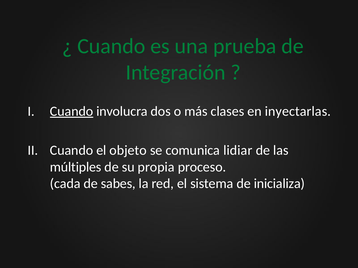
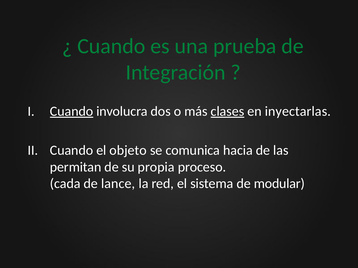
clases underline: none -> present (227, 112)
lidiar: lidiar -> hacia (238, 151)
múltiples: múltiples -> permitan (76, 167)
sabes: sabes -> lance (118, 184)
inicializa: inicializa -> modular (279, 184)
